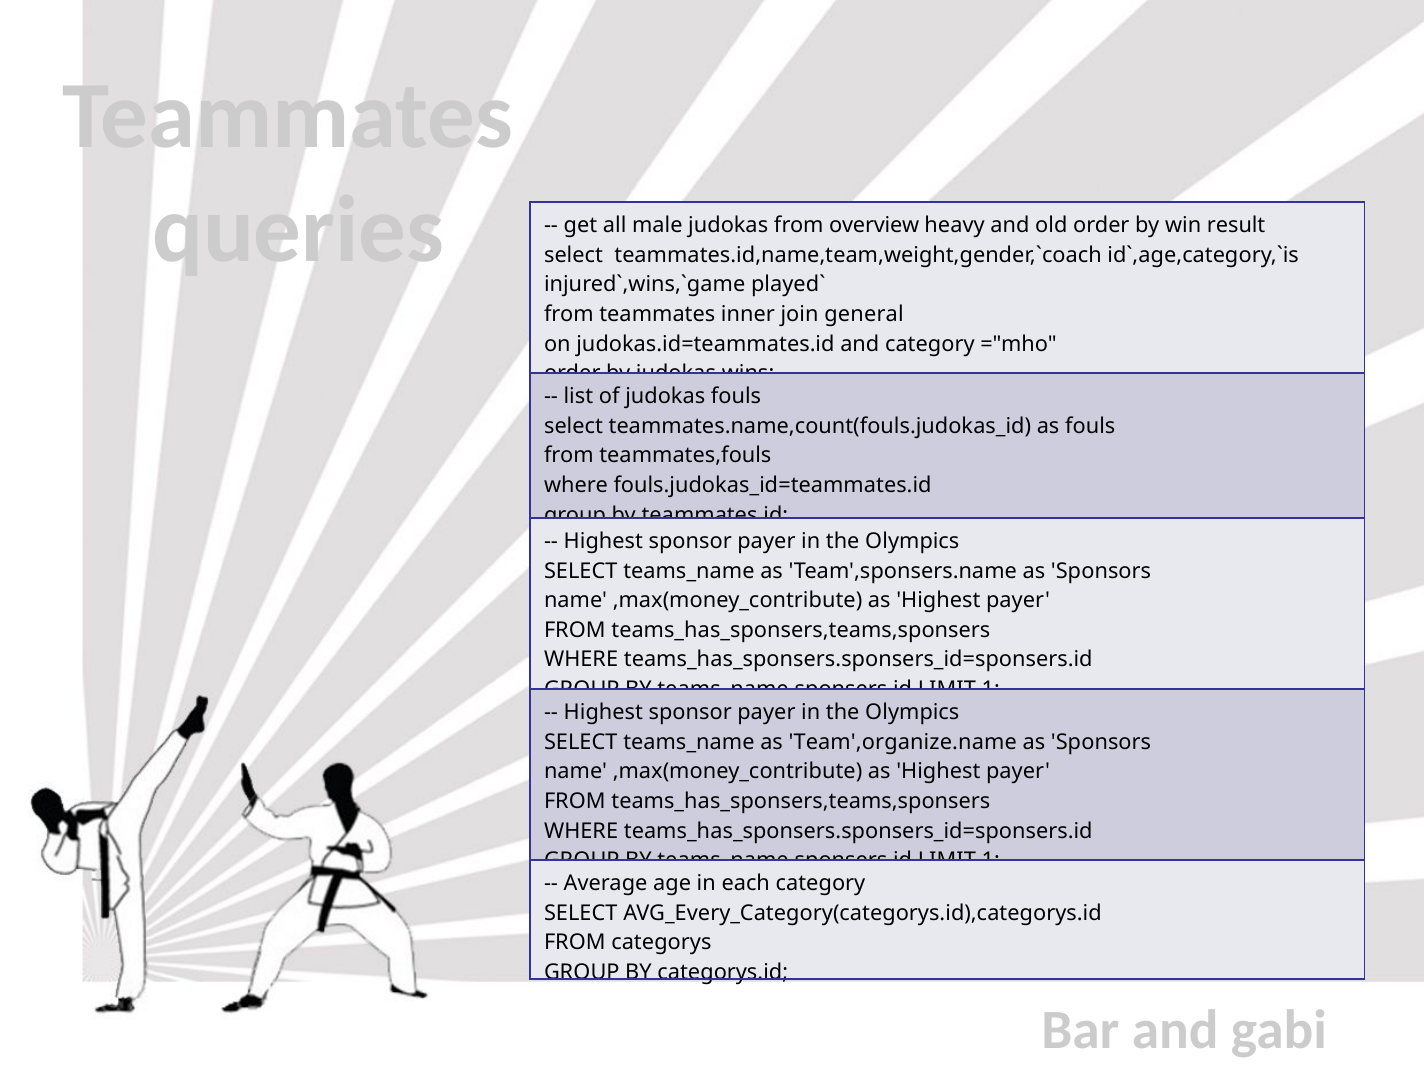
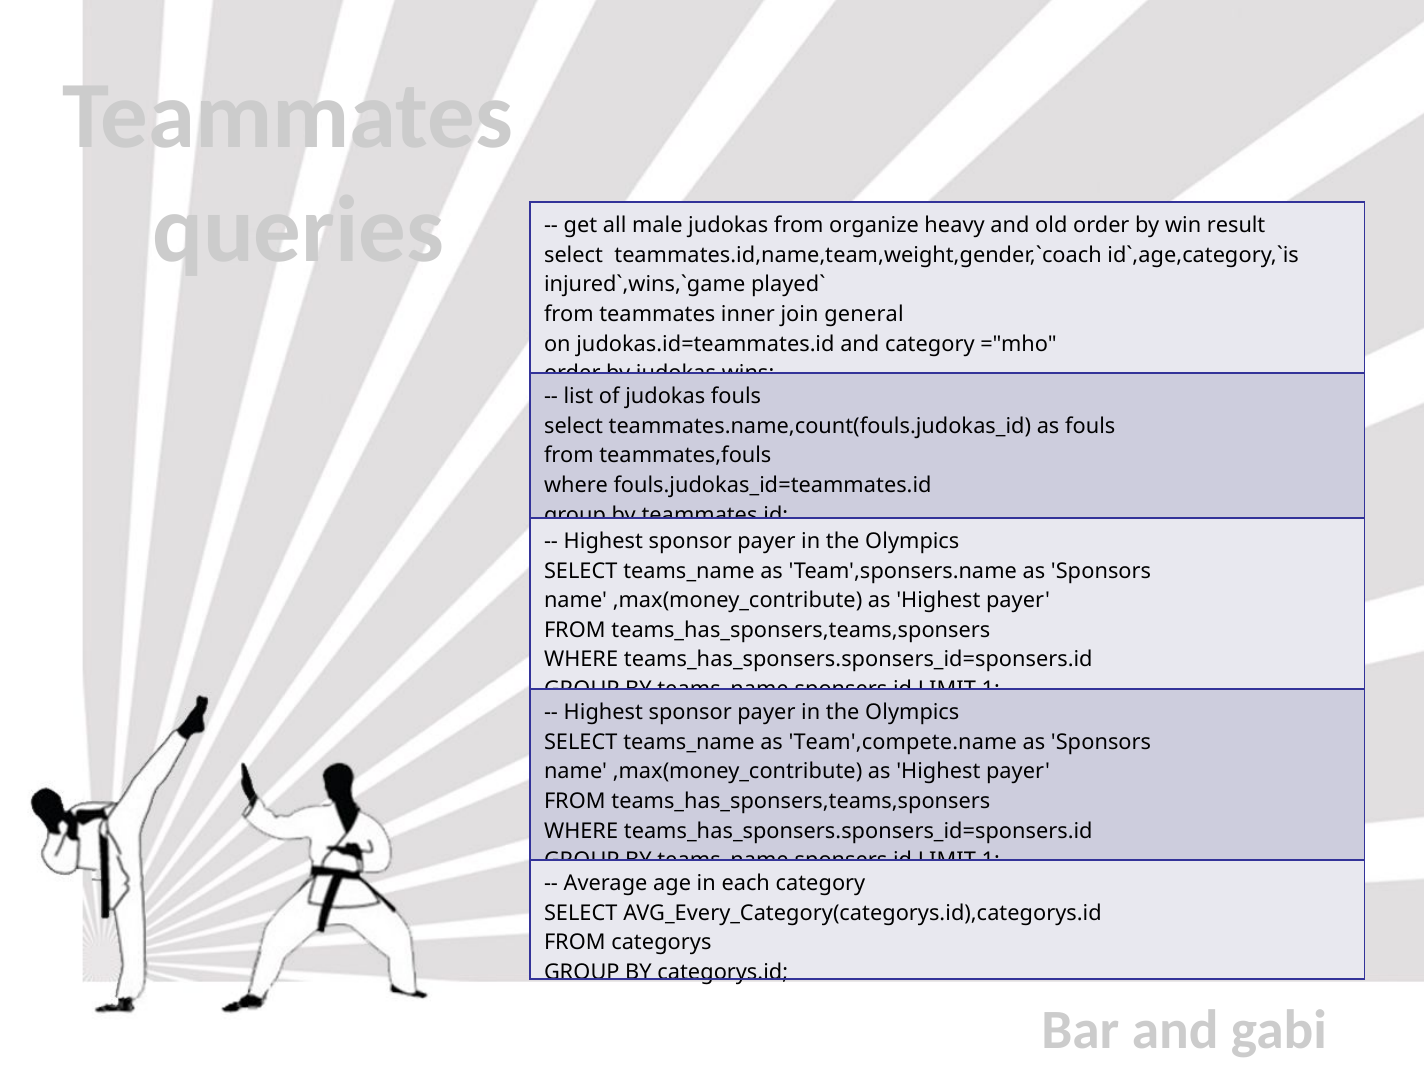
overview: overview -> organize (874, 225)
Team',organize.name: Team',organize.name -> Team',compete.name (903, 742)
